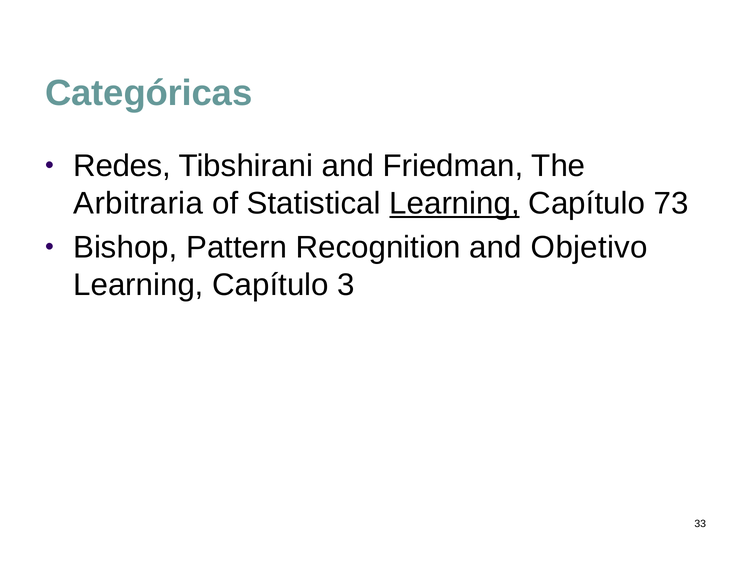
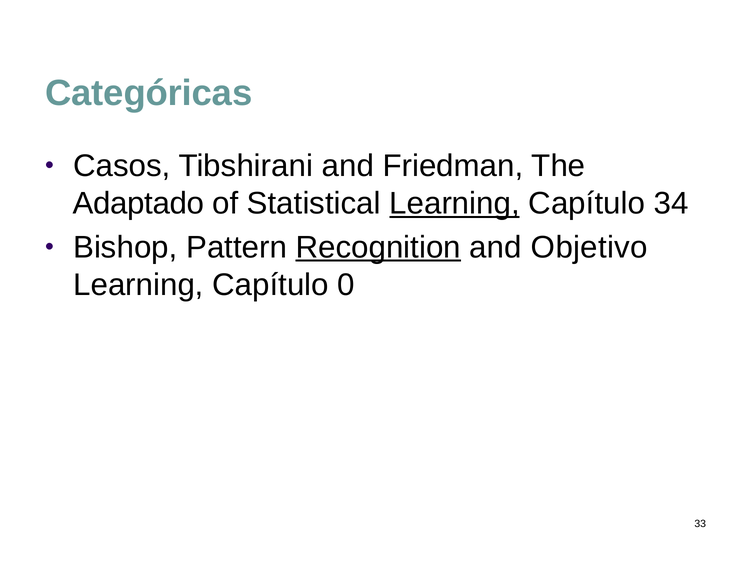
Redes: Redes -> Casos (122, 166)
Arbitraria: Arbitraria -> Adaptado (139, 203)
73: 73 -> 34 (671, 203)
Recognition underline: none -> present (378, 247)
3: 3 -> 0 (346, 285)
